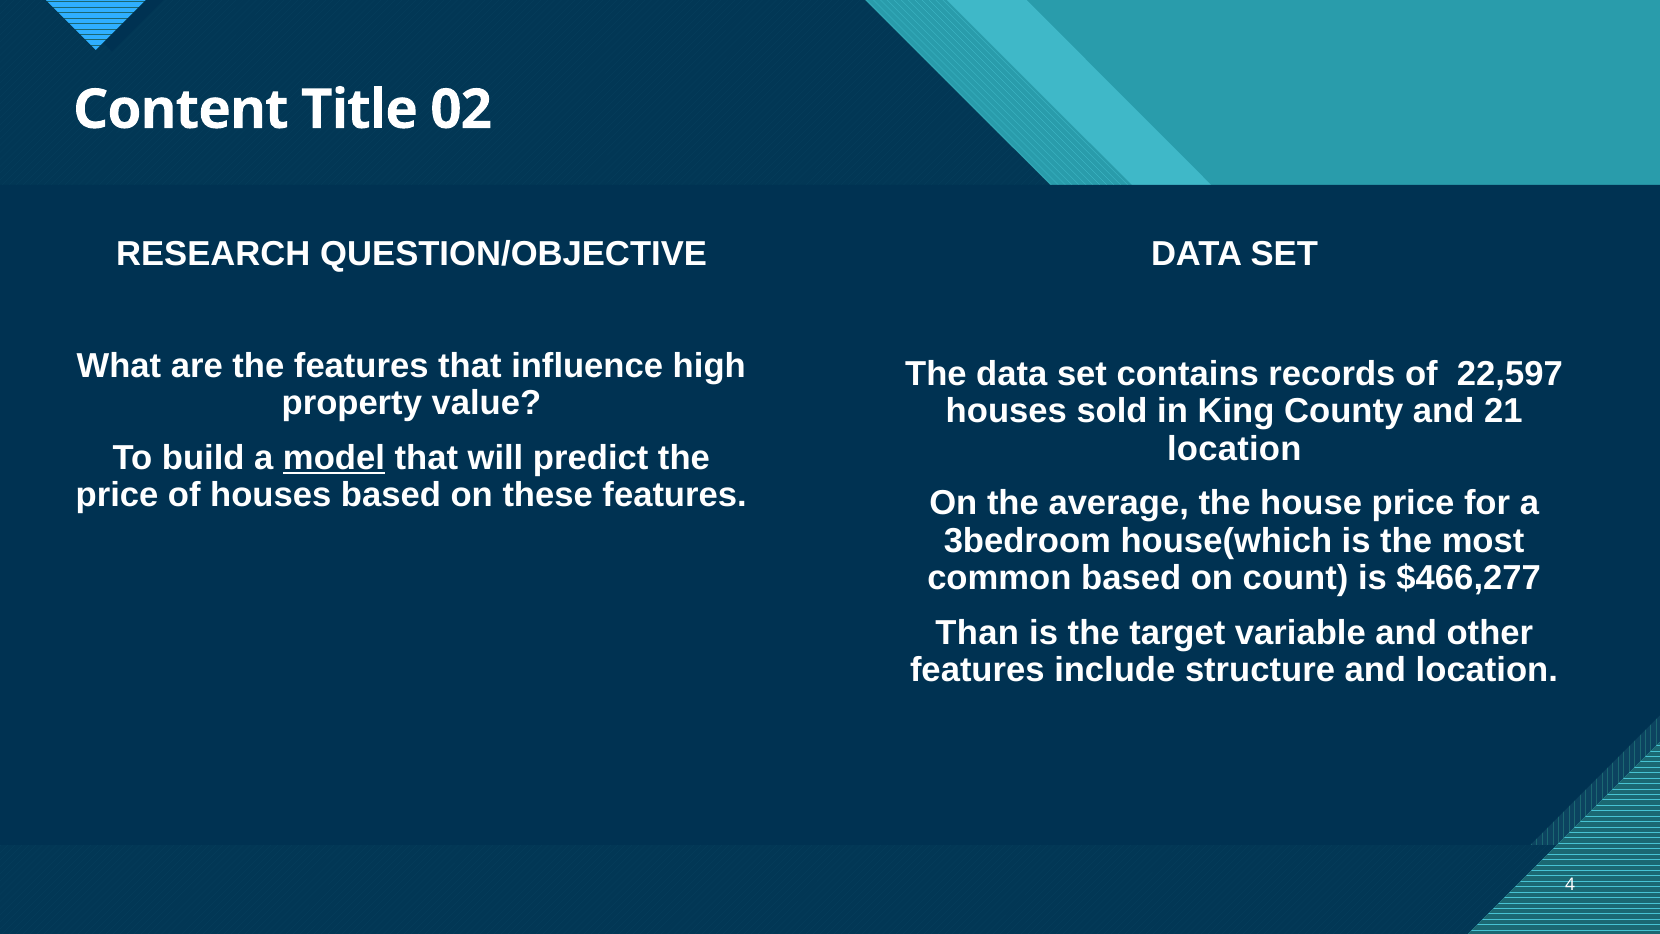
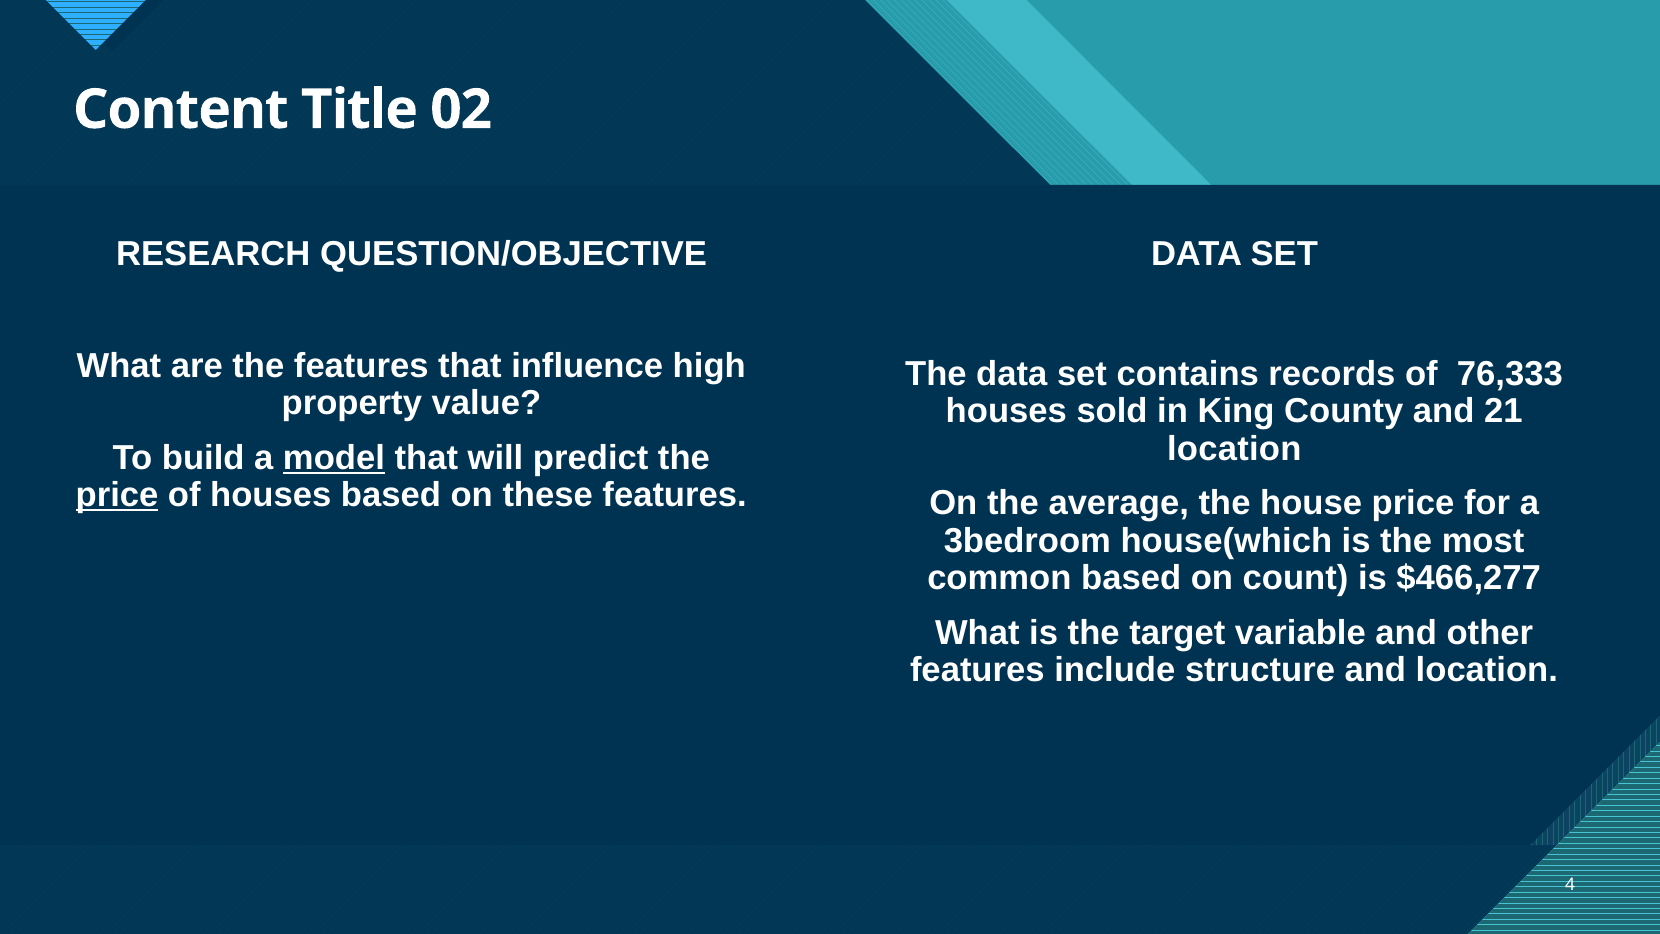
22,597: 22,597 -> 76,333 (1510, 374)
price underline: none -> present (117, 495)
Than: Than -> What (977, 633)
